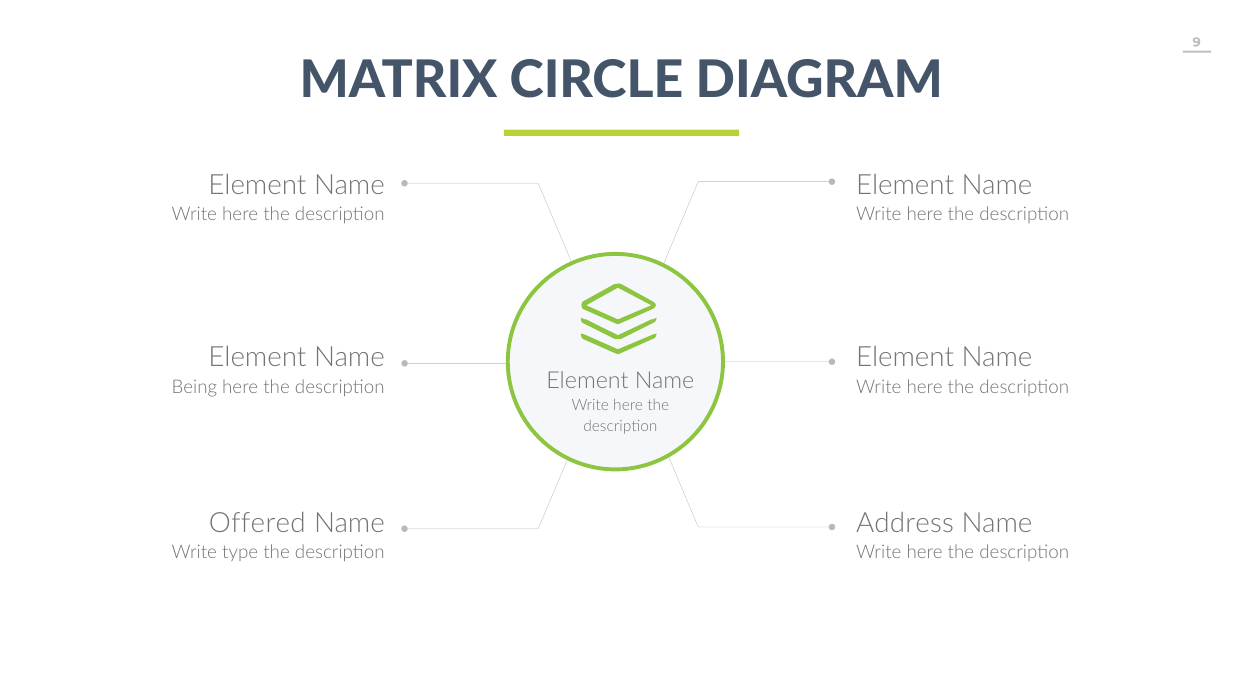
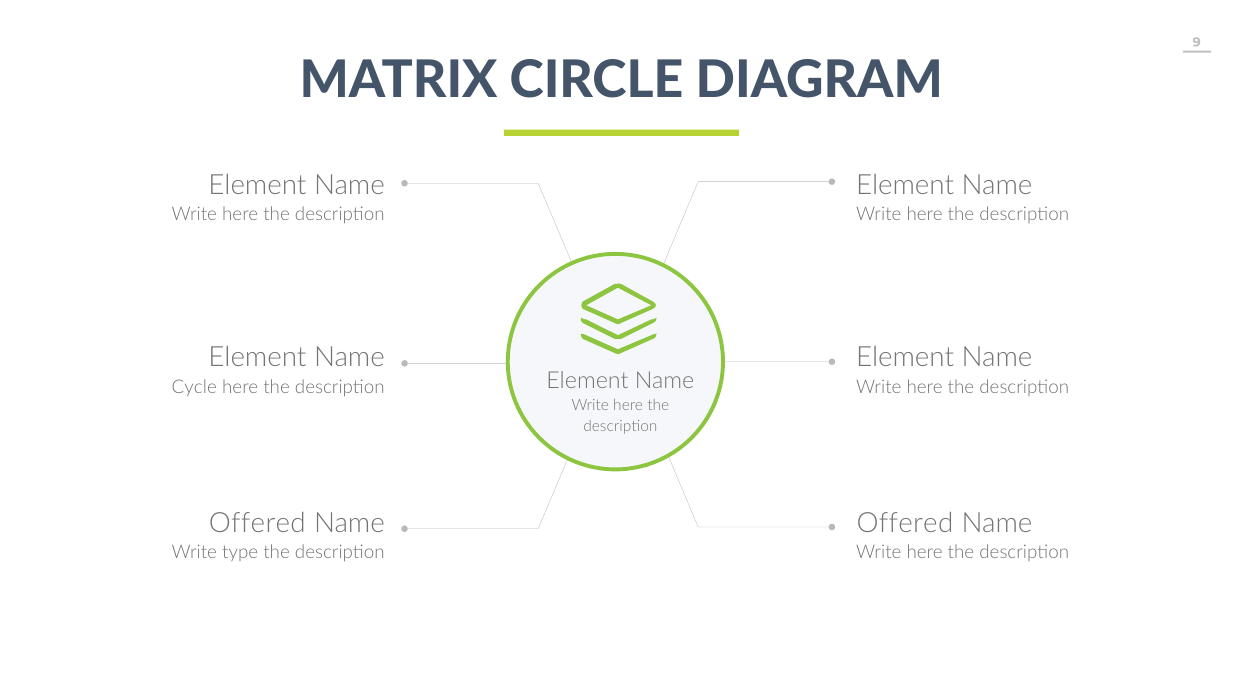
Being: Being -> Cycle (194, 387)
Address: Address -> Offered (905, 523)
